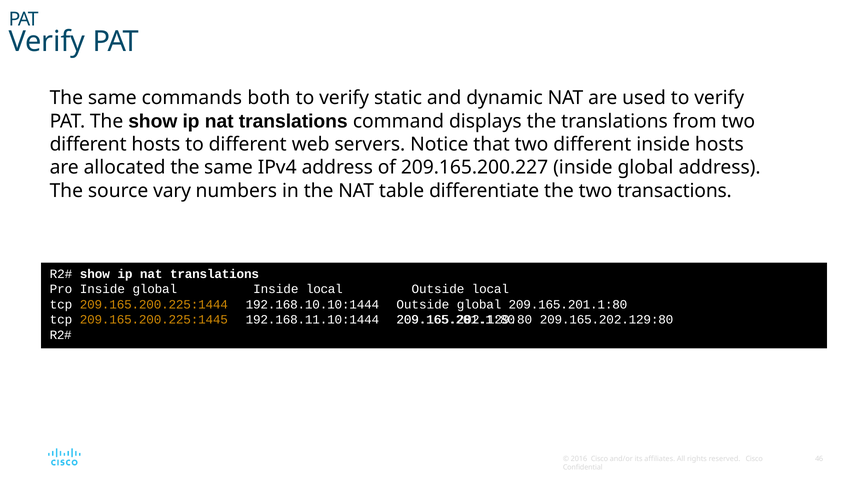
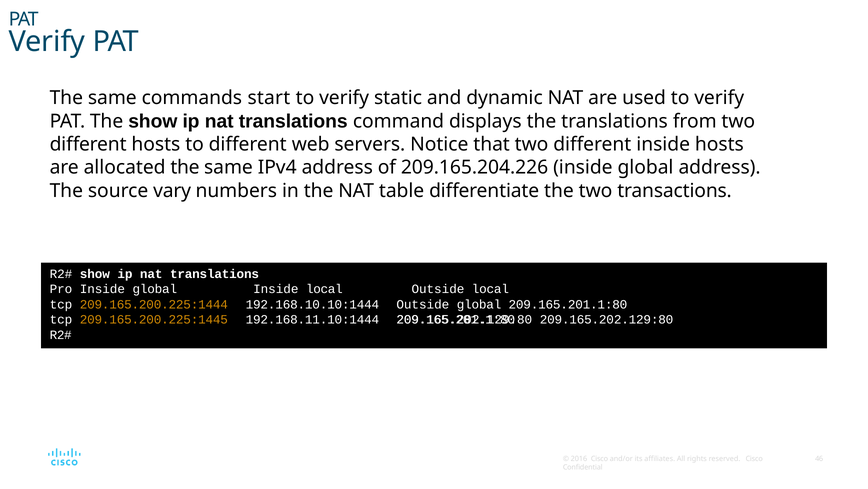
both: both -> start (269, 98)
209.165.200.227: 209.165.200.227 -> 209.165.204.226 (475, 167)
